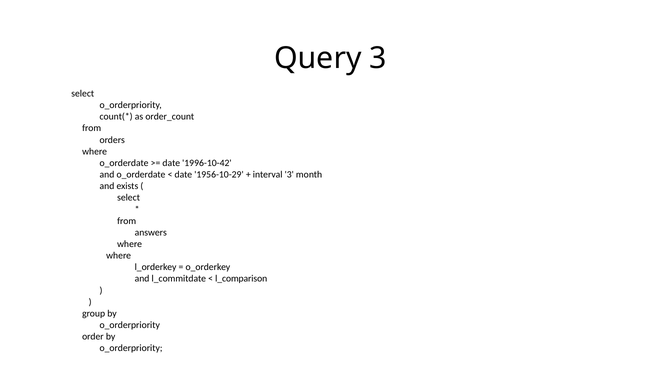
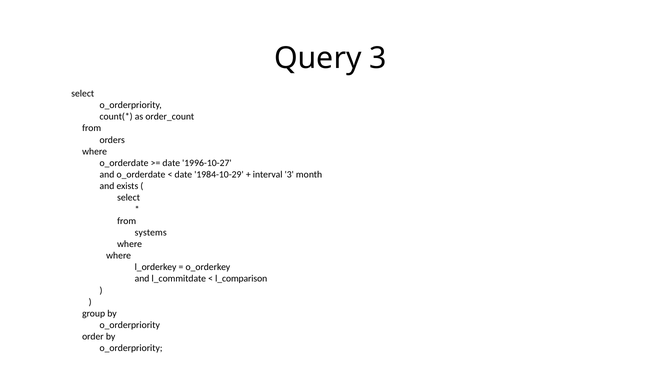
1996-10-42: 1996-10-42 -> 1996-10-27 (207, 163)
1956-10-29: 1956-10-29 -> 1984-10-29 (219, 175)
answers: answers -> systems (151, 232)
